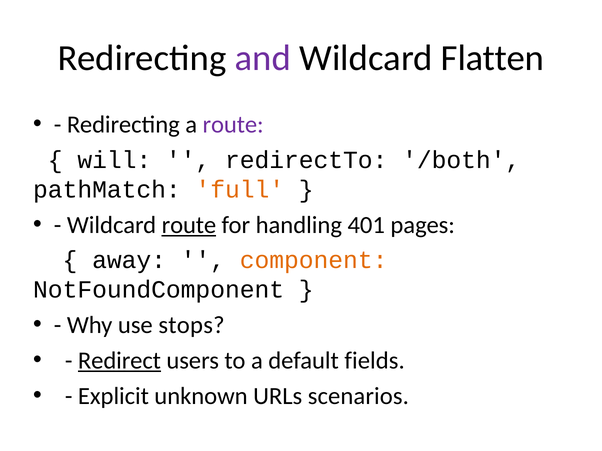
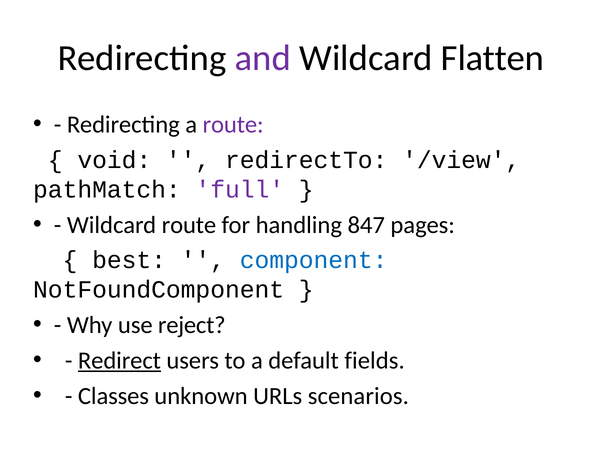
will: will -> void (114, 160)
/both: /both -> /view (461, 160)
full colour: orange -> purple (240, 190)
route underline: present -> none (189, 225)
401: 401 -> 847 (366, 225)
away: away -> best (129, 261)
component colour: orange -> blue (314, 261)
stops: stops -> reject (192, 326)
Explicit: Explicit -> Classes (113, 396)
